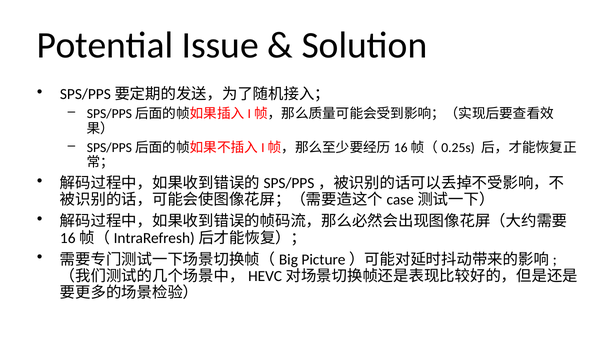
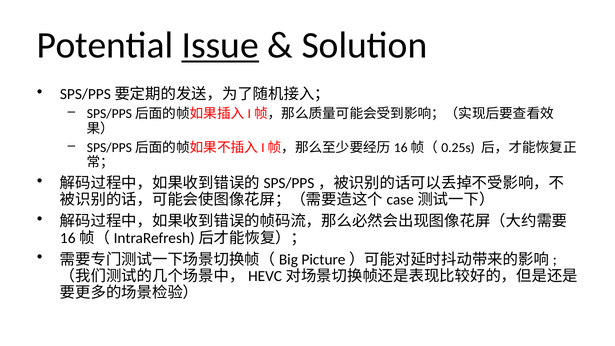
Issue underline: none -> present (220, 45)
